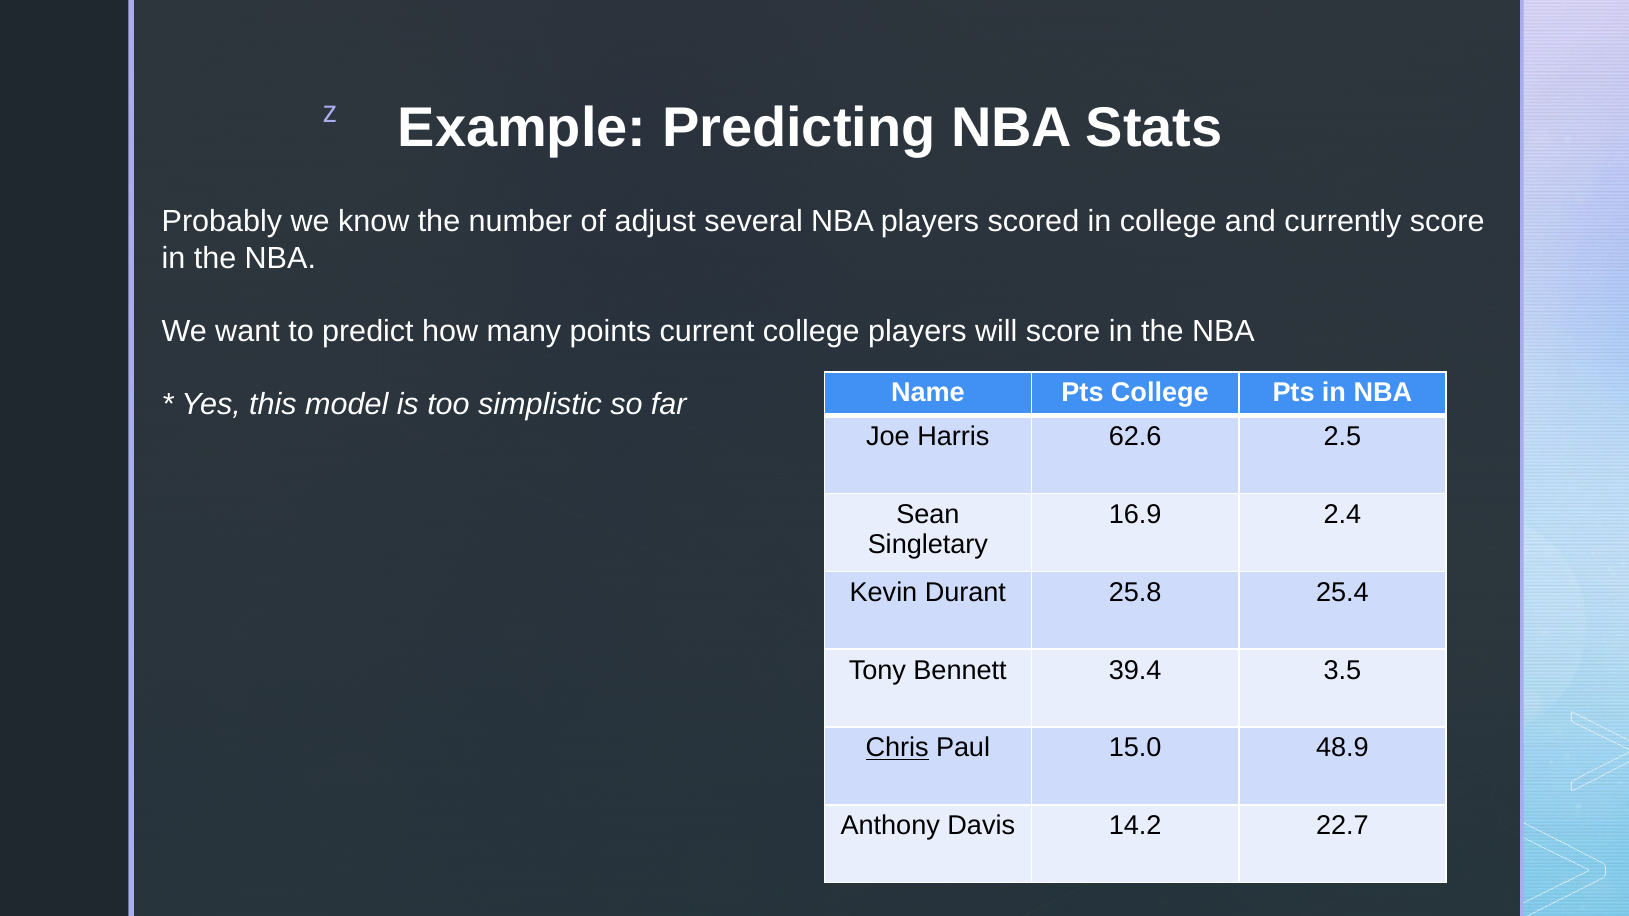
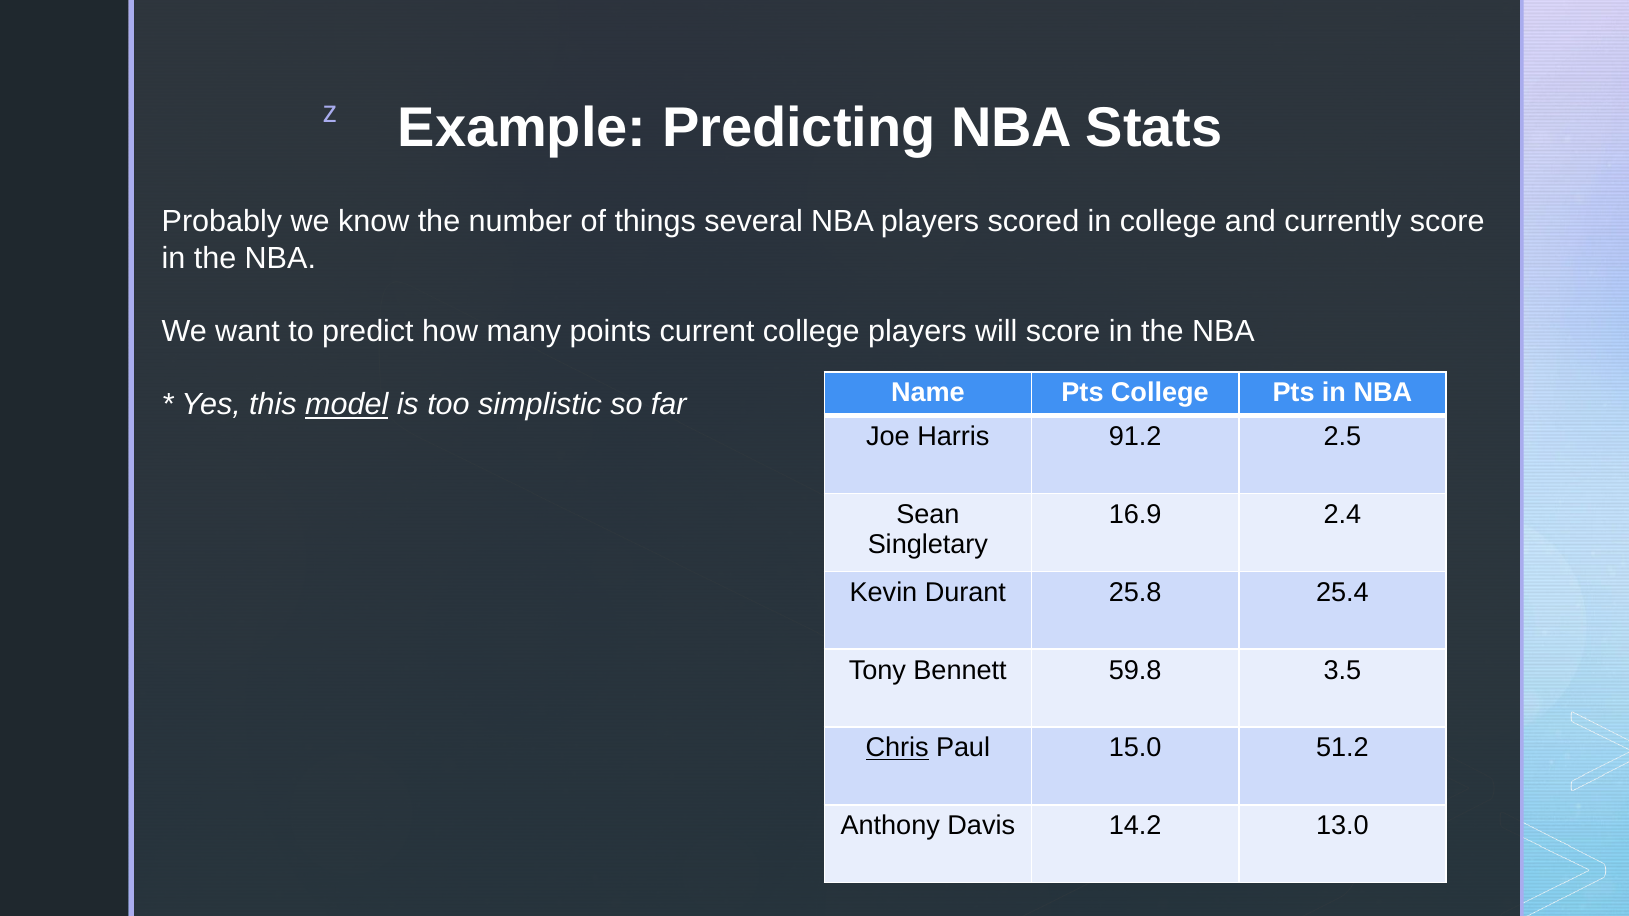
adjust: adjust -> things (655, 222)
model underline: none -> present (347, 405)
62.6: 62.6 -> 91.2 (1135, 437)
39.4: 39.4 -> 59.8 (1135, 670)
48.9: 48.9 -> 51.2 (1342, 748)
22.7: 22.7 -> 13.0 (1342, 826)
